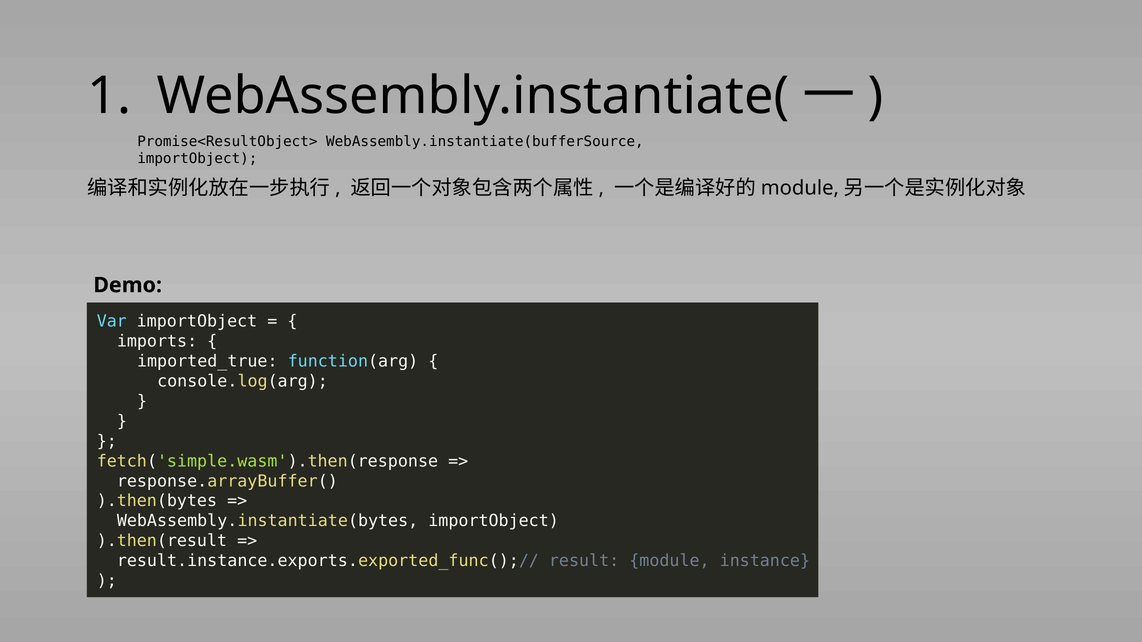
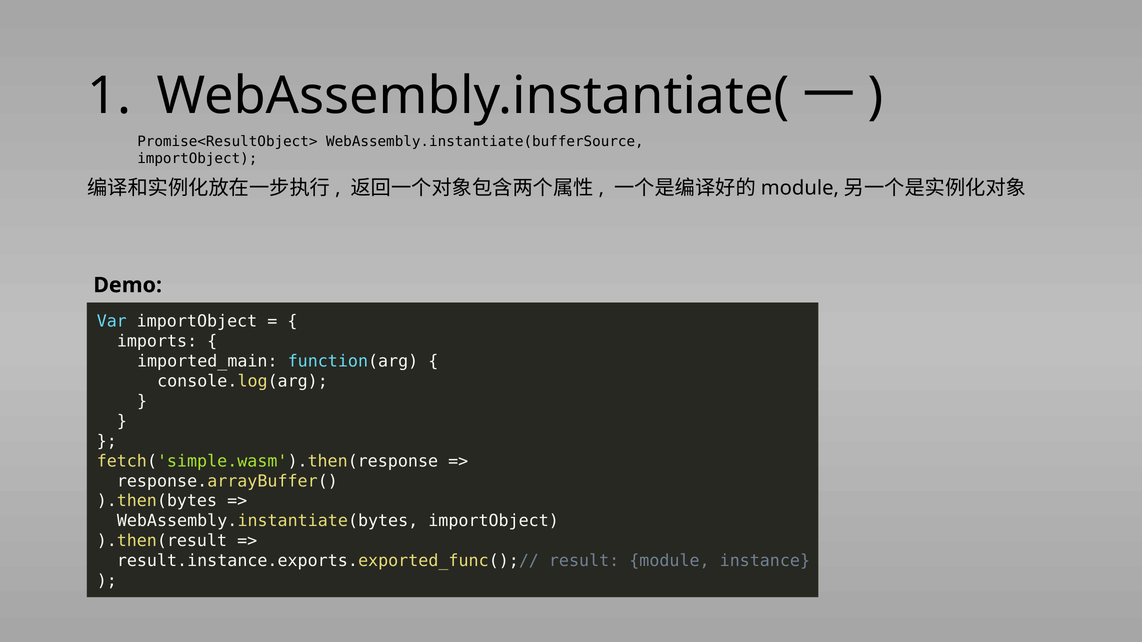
imported_true: imported_true -> imported_main (207, 361)
